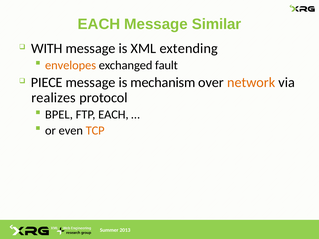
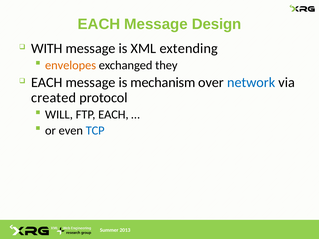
Similar: Similar -> Design (217, 24)
fault: fault -> they (166, 65)
PIECE: PIECE -> EACH (47, 82)
network colour: orange -> blue (251, 82)
realizes: realizes -> created (54, 98)
BPEL: BPEL -> WILL (59, 115)
TCP colour: orange -> blue (95, 131)
